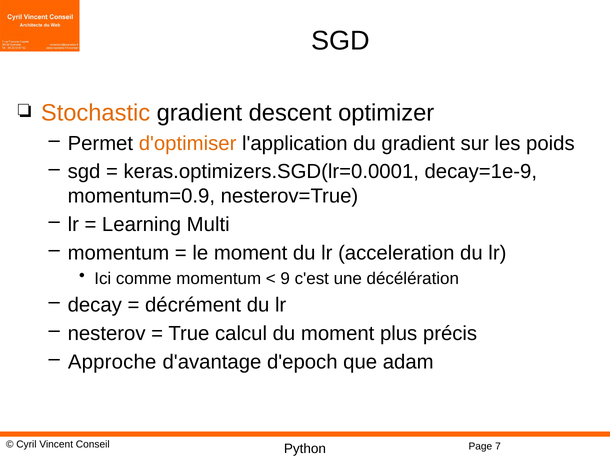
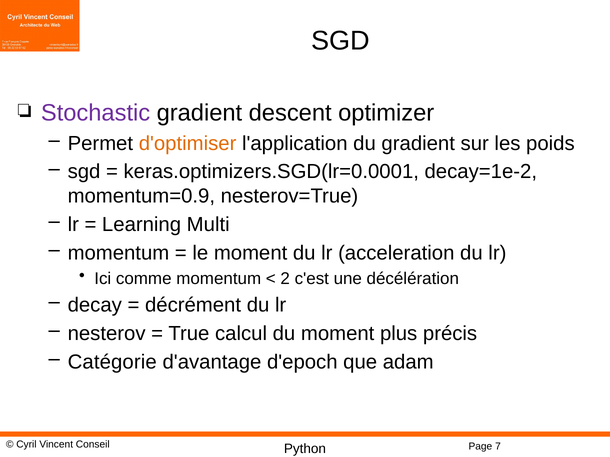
Stochastic colour: orange -> purple (96, 113)
decay=1e-9: decay=1e-9 -> decay=1e-2 (481, 172)
9: 9 -> 2 (285, 279)
Approche: Approche -> Catégorie (112, 362)
